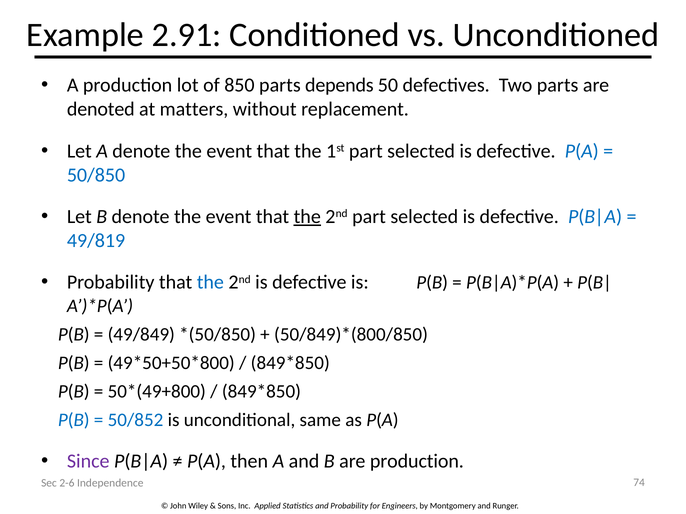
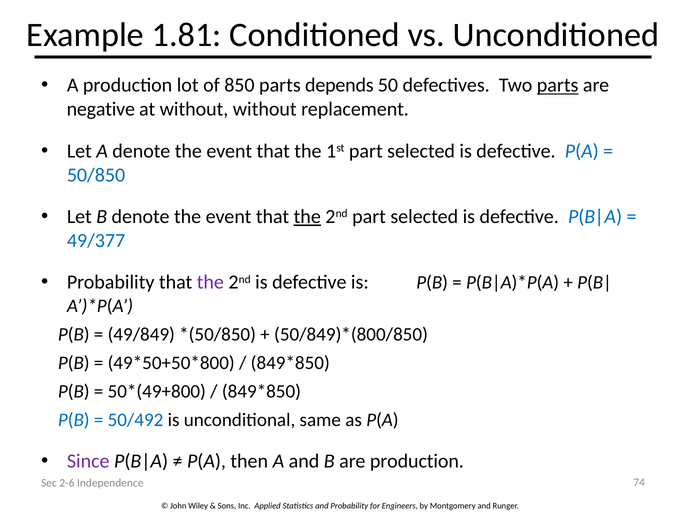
2.91: 2.91 -> 1.81 (187, 35)
parts underline: none -> present (558, 85)
denoted: denoted -> negative (101, 109)
at matters: matters -> without (194, 109)
49/819: 49/819 -> 49/377 (96, 241)
the colour: blue -> purple (210, 283)
50/852: 50/852 -> 50/492 (136, 420)
